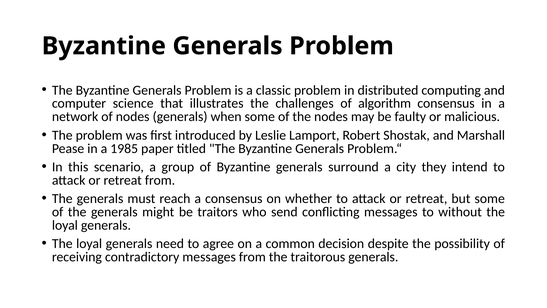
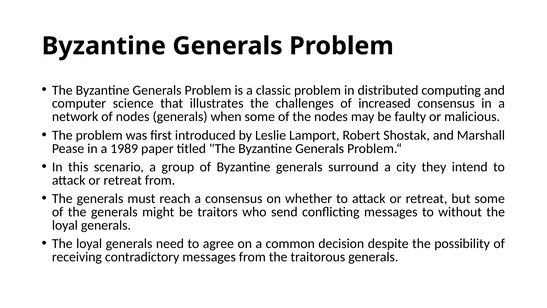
algorithm: algorithm -> increased (385, 103)
1985: 1985 -> 1989 (124, 148)
